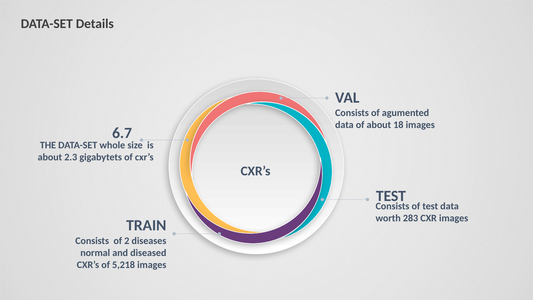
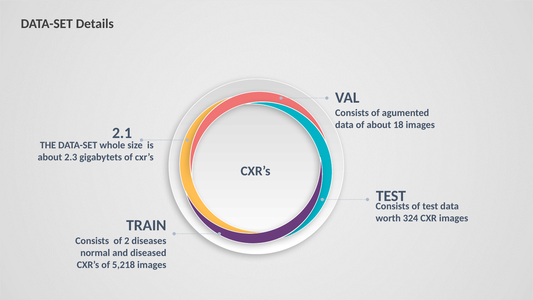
6.7: 6.7 -> 2.1 (122, 133)
283: 283 -> 324 (411, 218)
